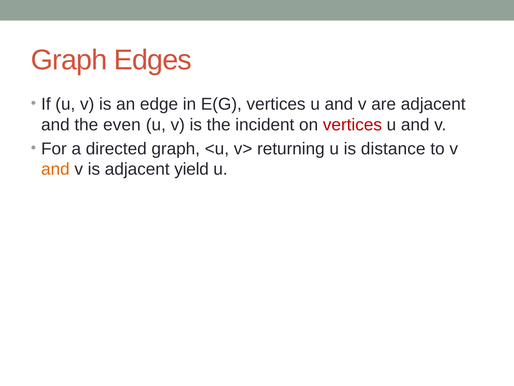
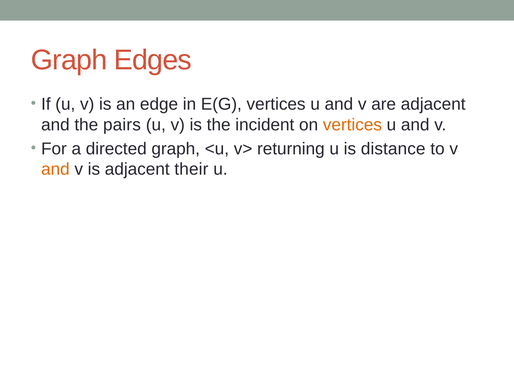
even: even -> pairs (122, 125)
vertices colour: red -> orange (352, 125)
yield: yield -> their (191, 169)
